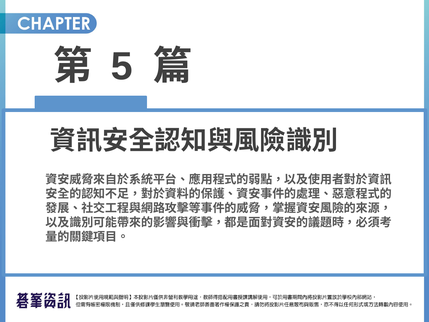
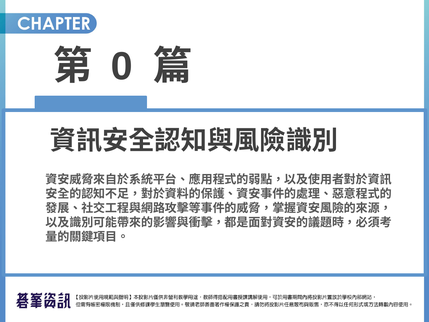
5: 5 -> 0 (122, 67)
